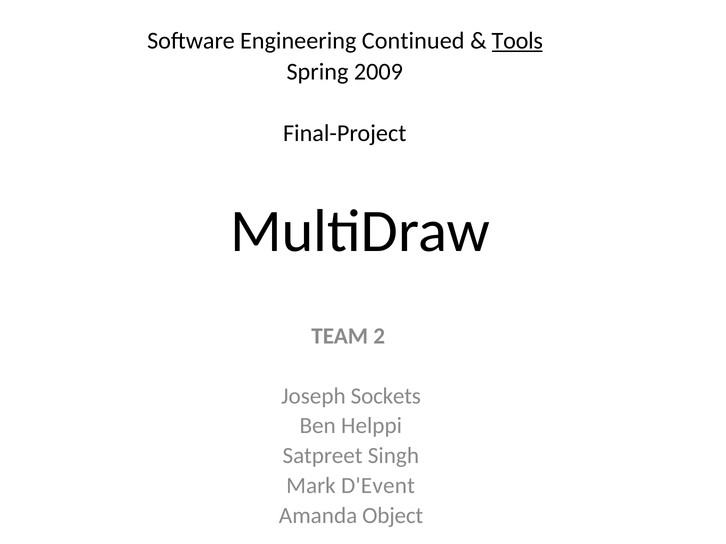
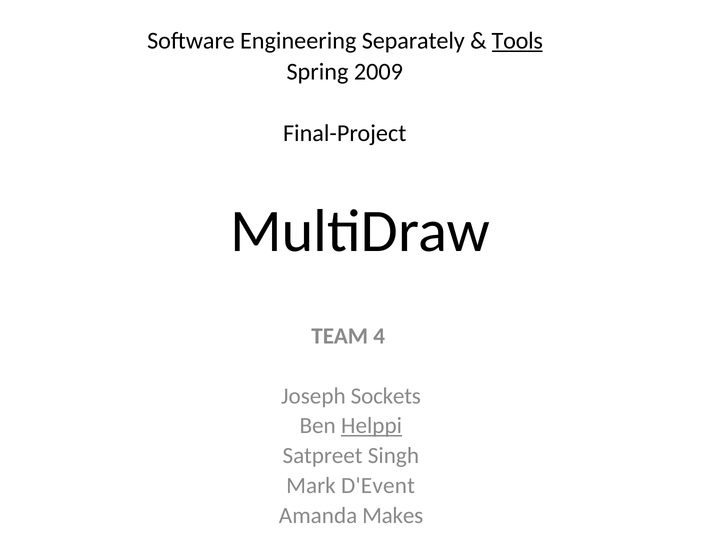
Continued: Continued -> Separately (413, 41)
2: 2 -> 4 (379, 337)
Helppi underline: none -> present (372, 426)
Object: Object -> Makes (393, 516)
